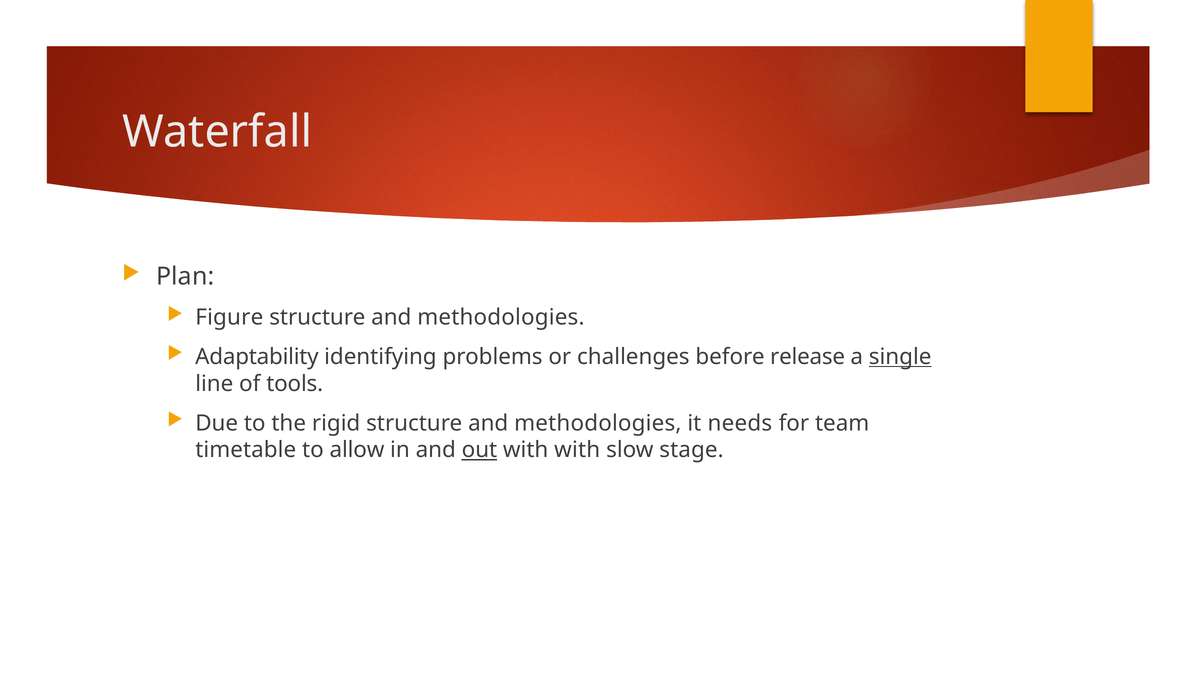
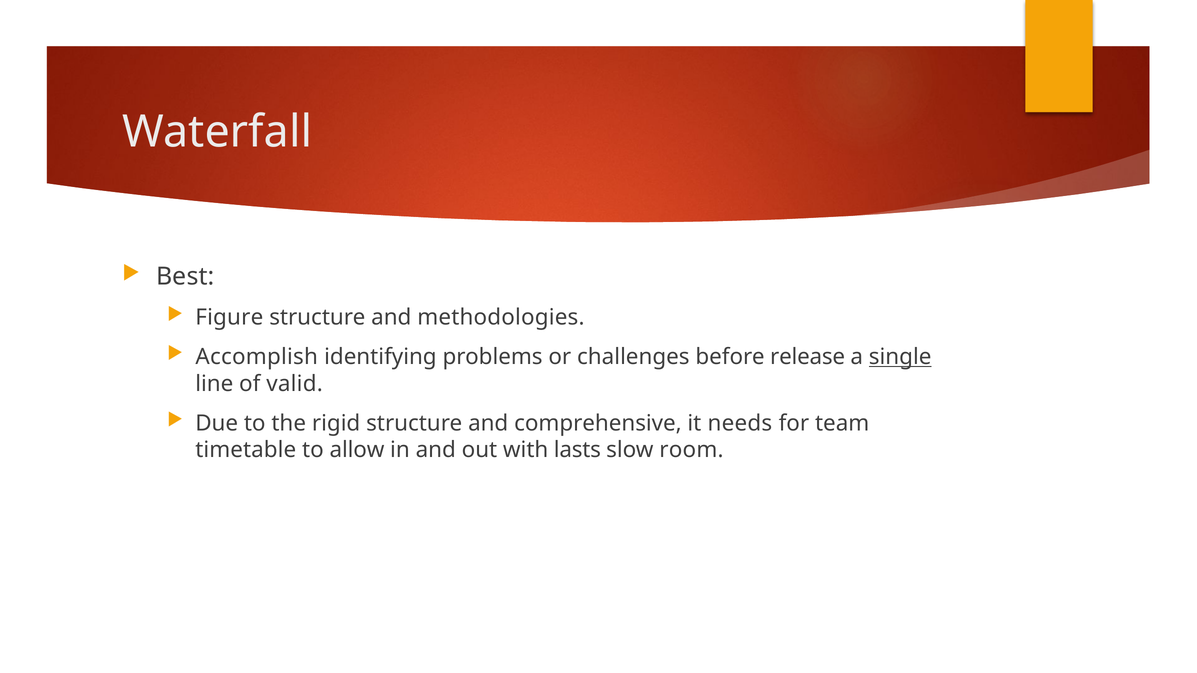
Plan: Plan -> Best (185, 277)
Adaptability: Adaptability -> Accomplish (257, 357)
tools: tools -> valid (295, 384)
rigid structure and methodologies: methodologies -> comprehensive (598, 423)
out underline: present -> none (479, 450)
with with: with -> lasts (577, 450)
stage: stage -> room (691, 450)
